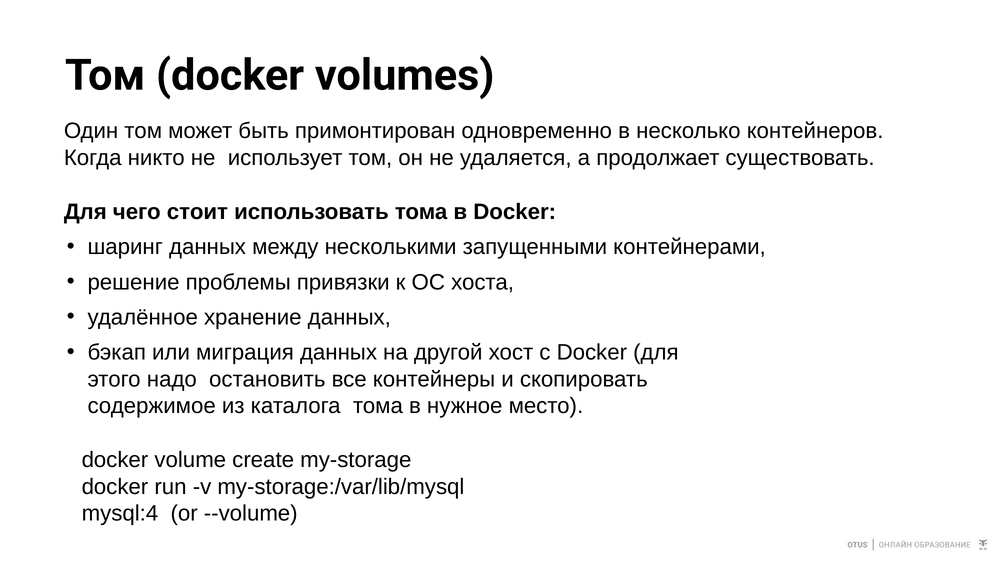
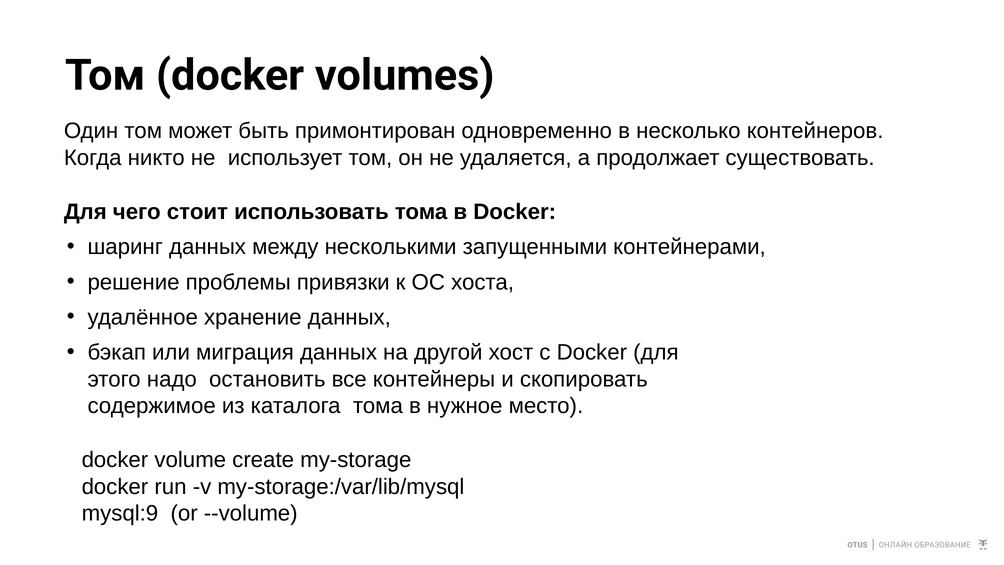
mysql:4: mysql:4 -> mysql:9 (120, 513)
